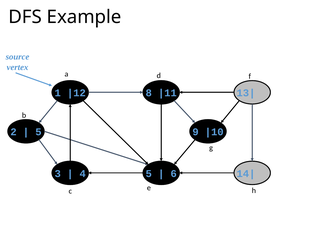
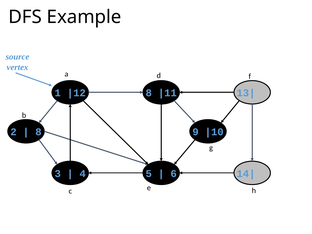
5: 5 -> 8 (38, 132)
